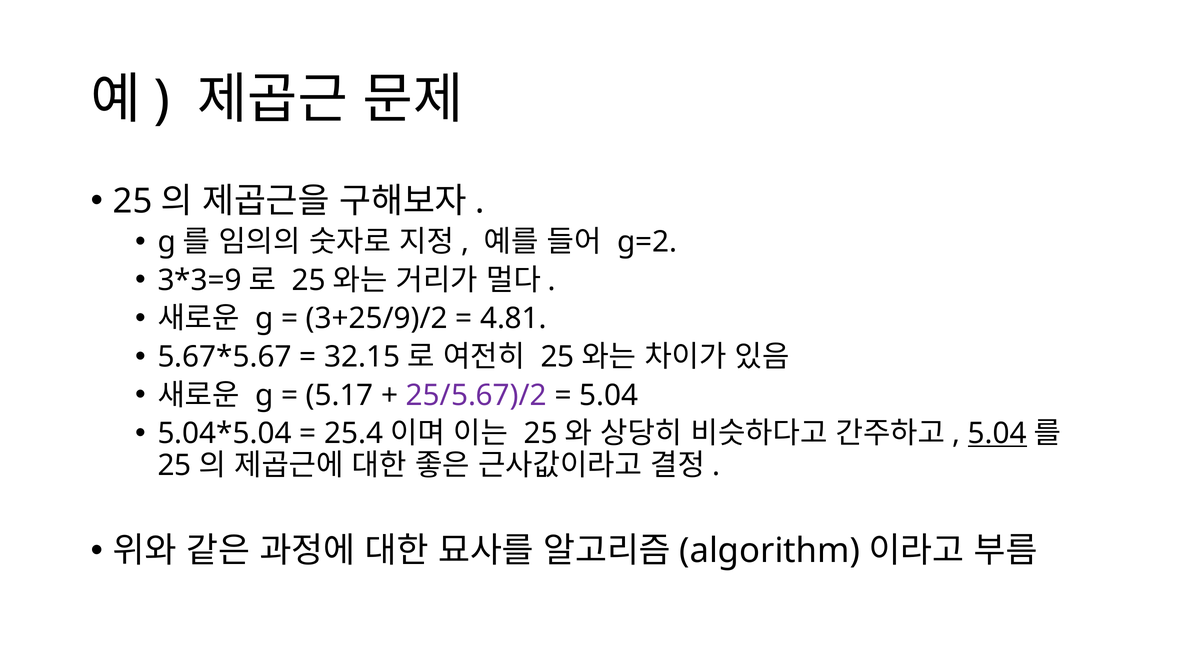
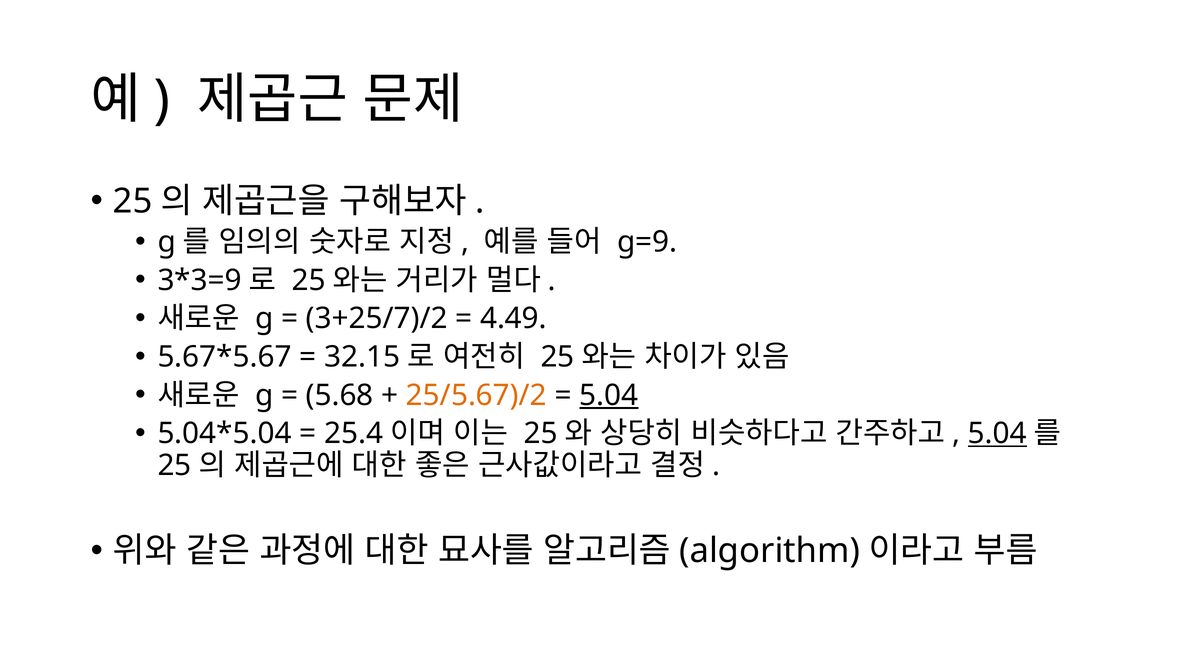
g=2: g=2 -> g=9 (647, 242)
3+25/9)/2: 3+25/9)/2 -> 3+25/7)/2 (377, 319)
4.81: 4.81 -> 4.49 (513, 319)
5.17: 5.17 -> 5.68 (340, 395)
25/5.67)/2 colour: purple -> orange (476, 395)
5.04 underline: none -> present (609, 395)
